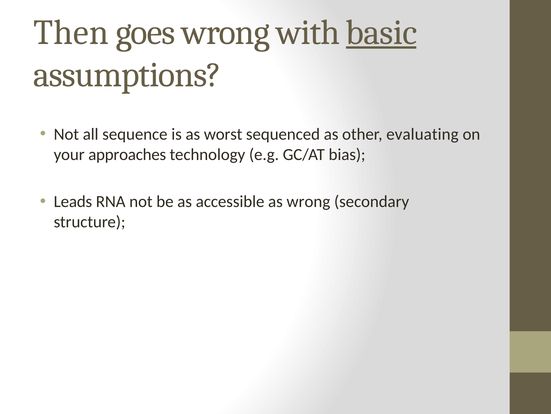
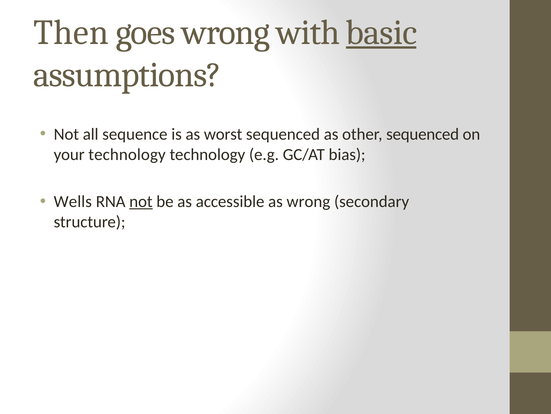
other evaluating: evaluating -> sequenced (423, 134)
your approaches: approaches -> technology (127, 154)
Leads: Leads -> Wells (73, 201)
not underline: none -> present (141, 201)
